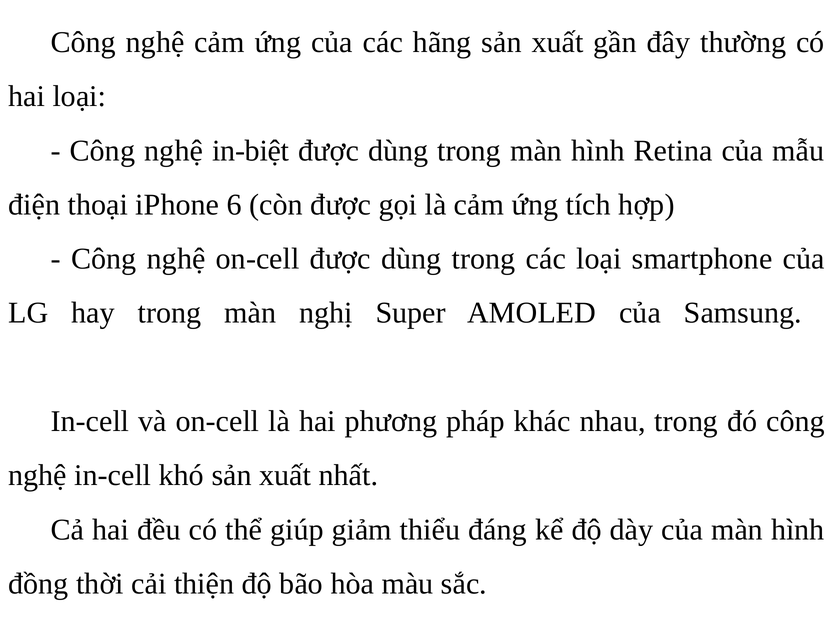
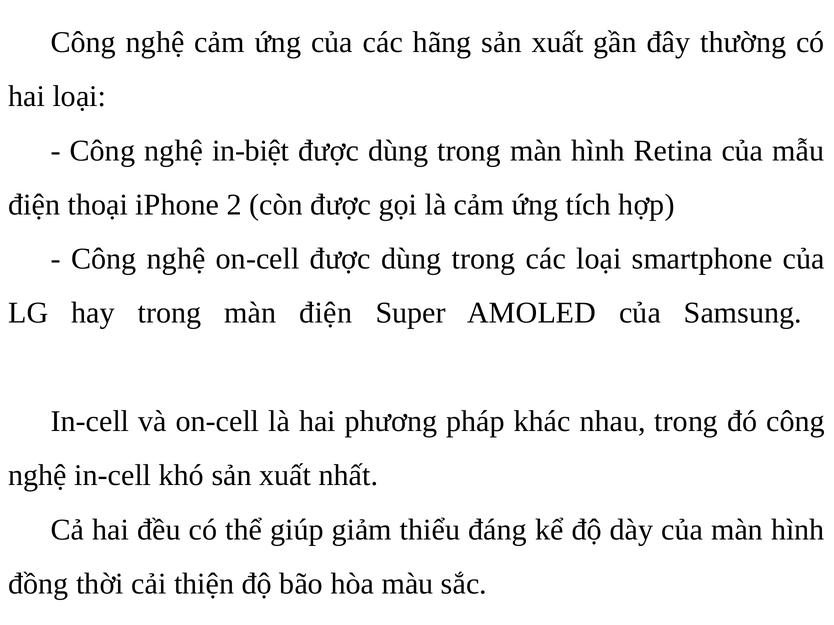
6: 6 -> 2 (234, 205)
màn nghị: nghị -> điện (326, 313)
